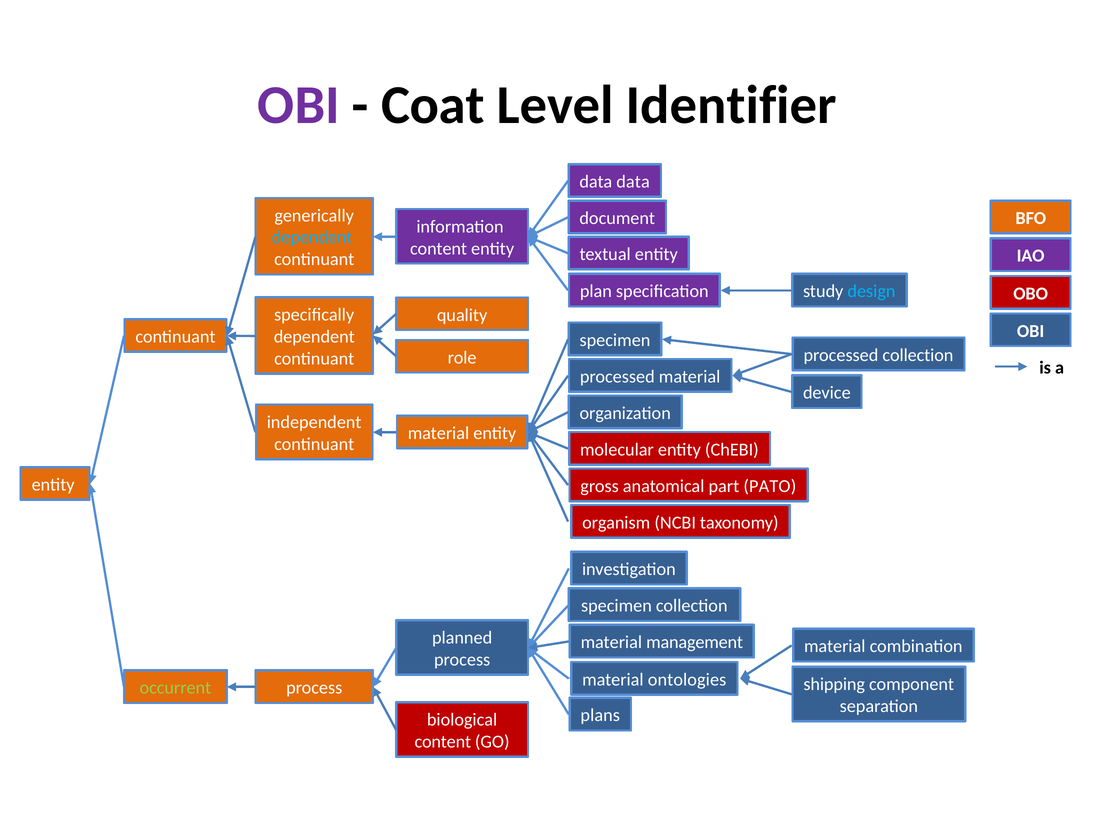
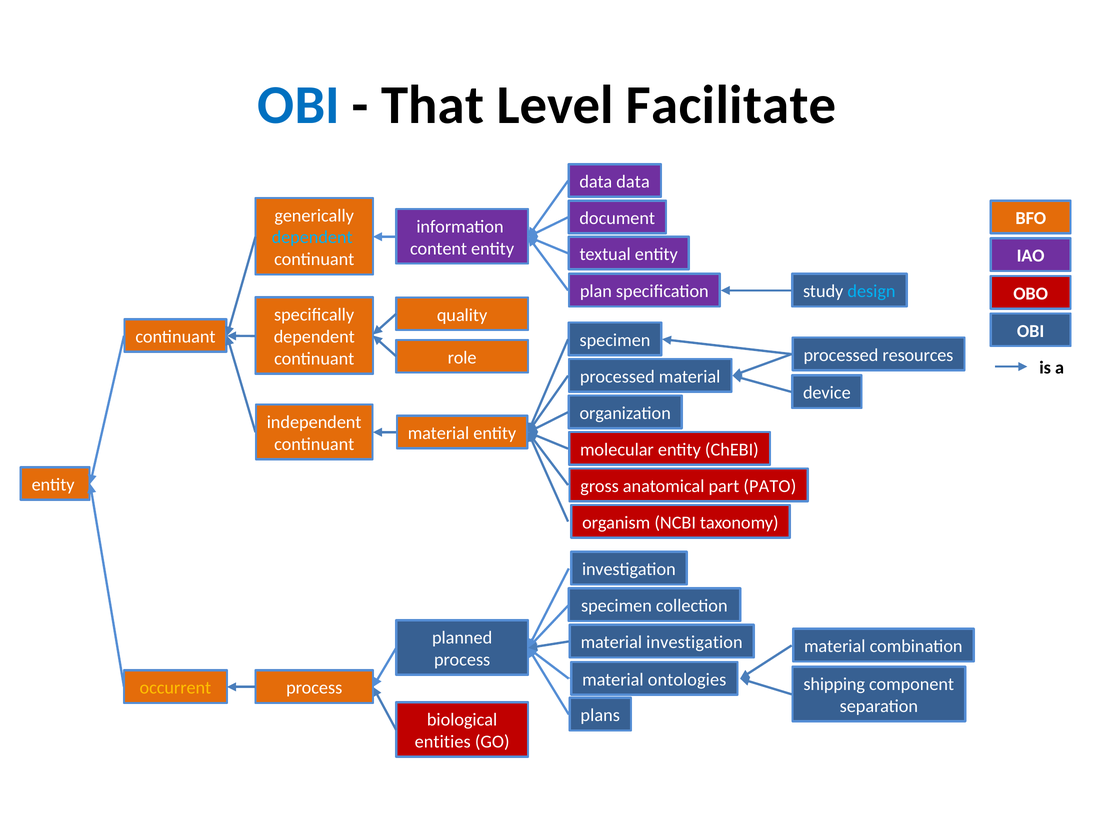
OBI colour: purple -> blue (299, 105)
Coat: Coat -> That (433, 105)
Identifier: Identifier -> Facilitate (731, 105)
processed collection: collection -> resources (918, 355)
material management: management -> investigation (694, 643)
occurrent colour: light green -> yellow (175, 688)
content: content -> entities (443, 742)
